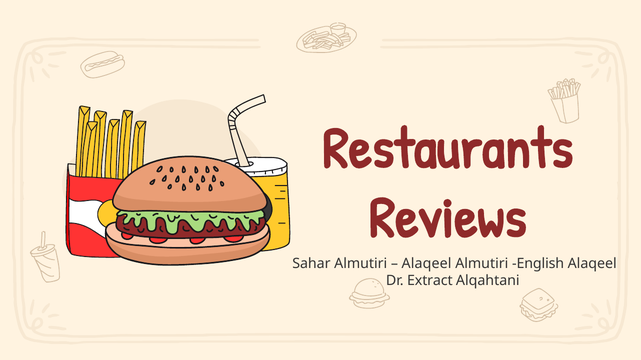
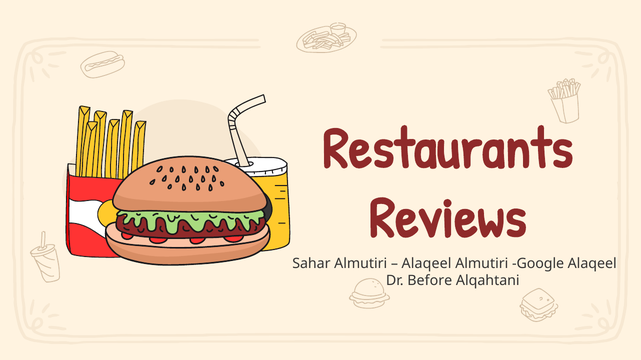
English: English -> Google (538, 264)
Extract: Extract -> Before (430, 281)
